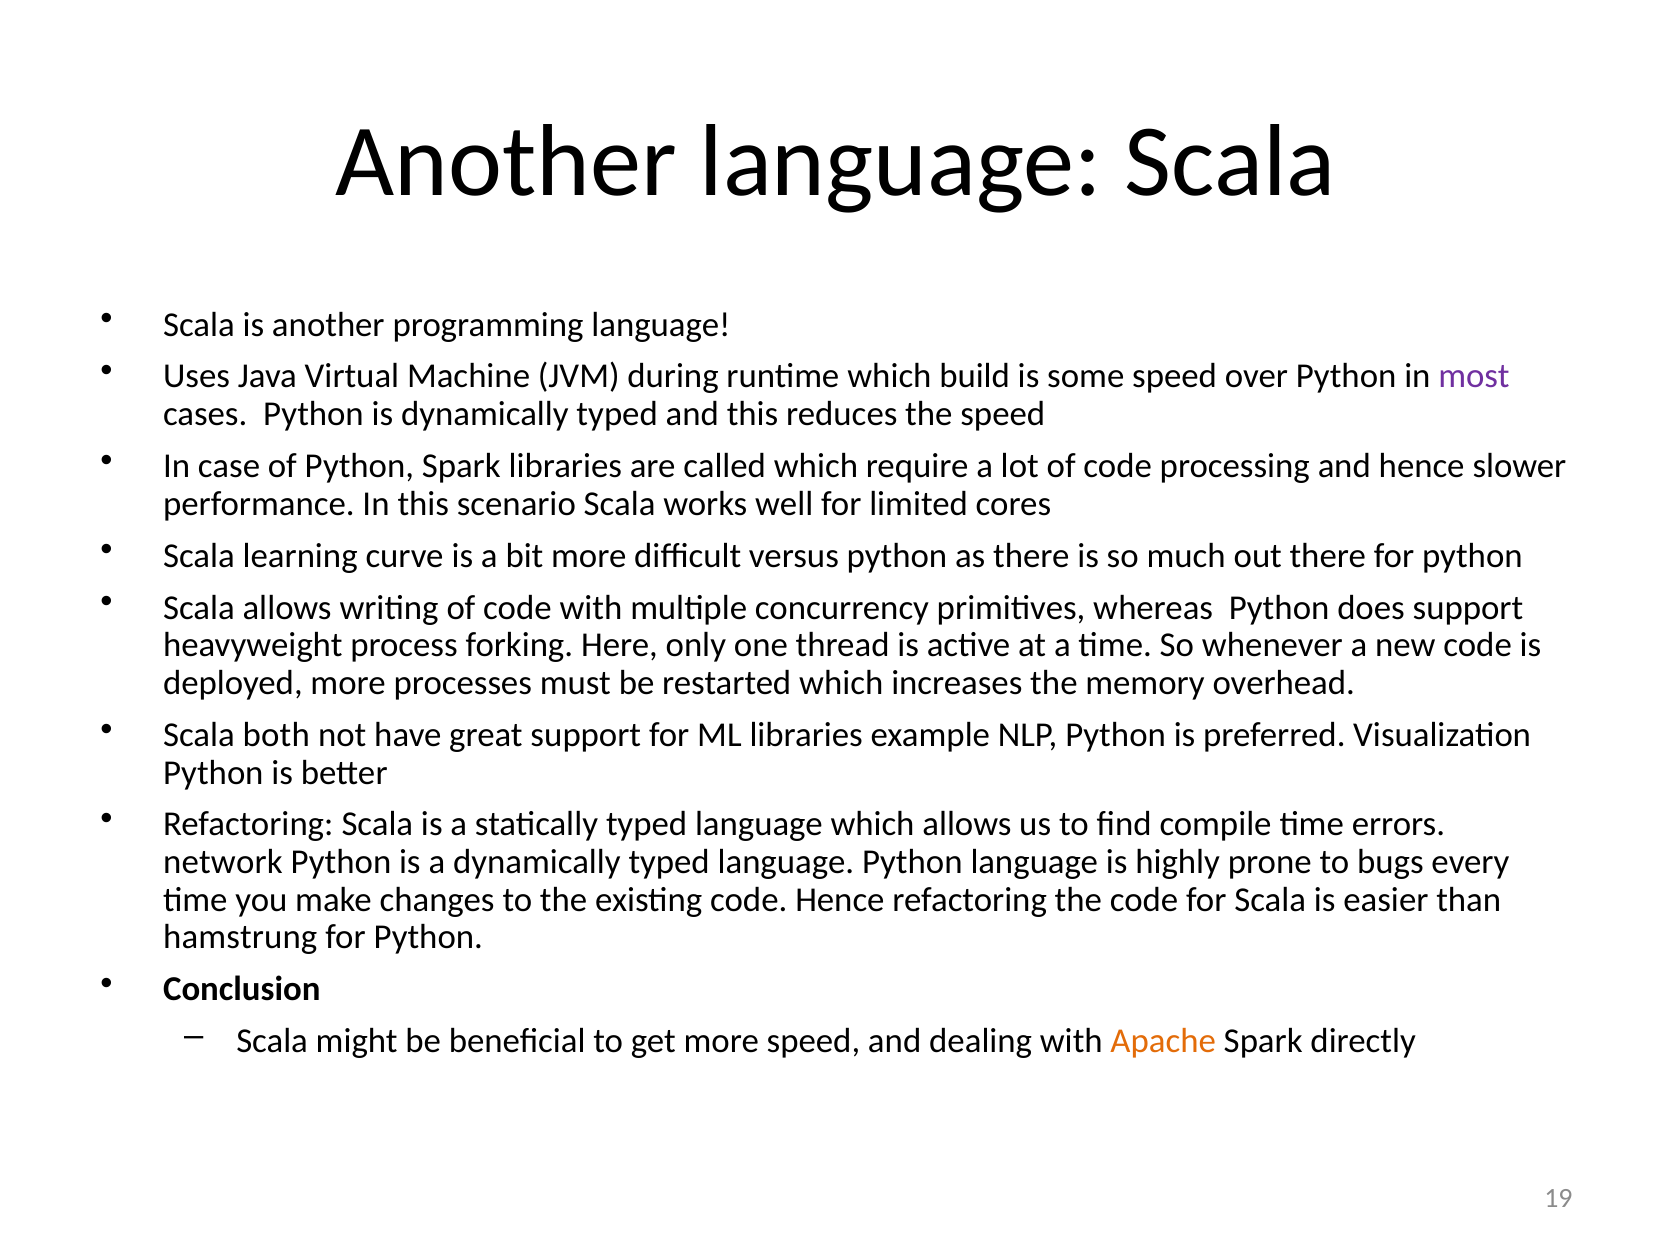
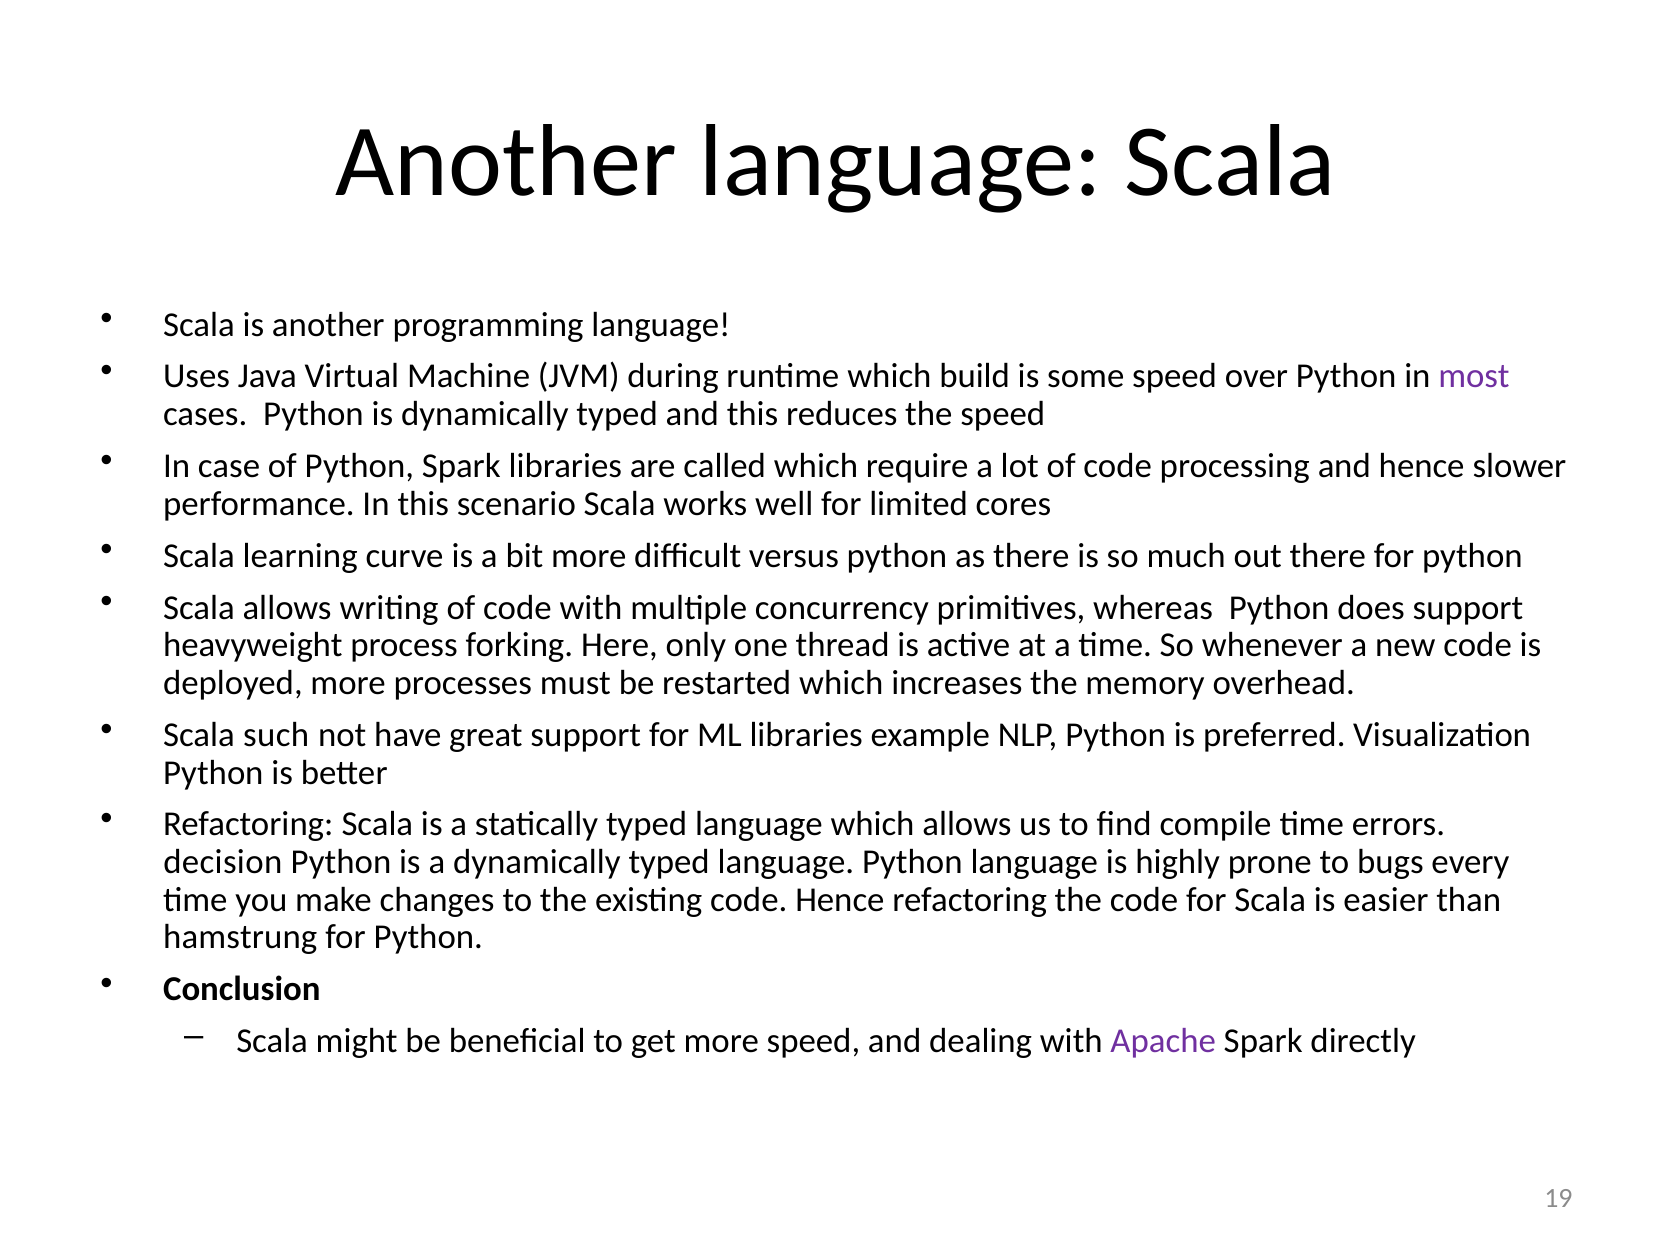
both: both -> such (276, 735)
network: network -> decision (223, 862)
Apache colour: orange -> purple (1163, 1041)
